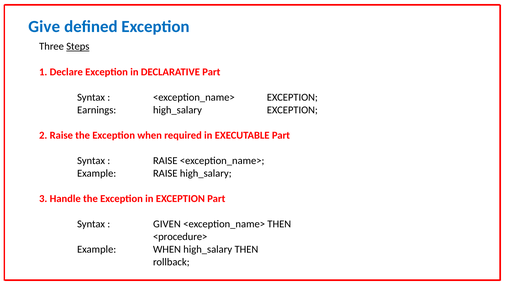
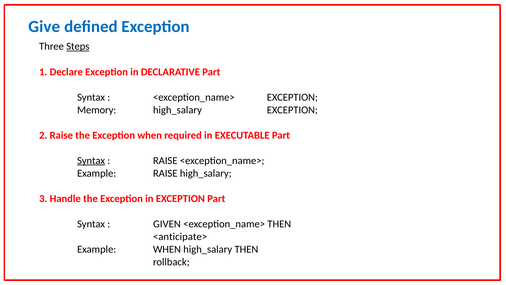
Earnings: Earnings -> Memory (97, 110)
Syntax underline: none -> present (91, 160)
<procedure>: <procedure> -> <anticipate> (180, 236)
